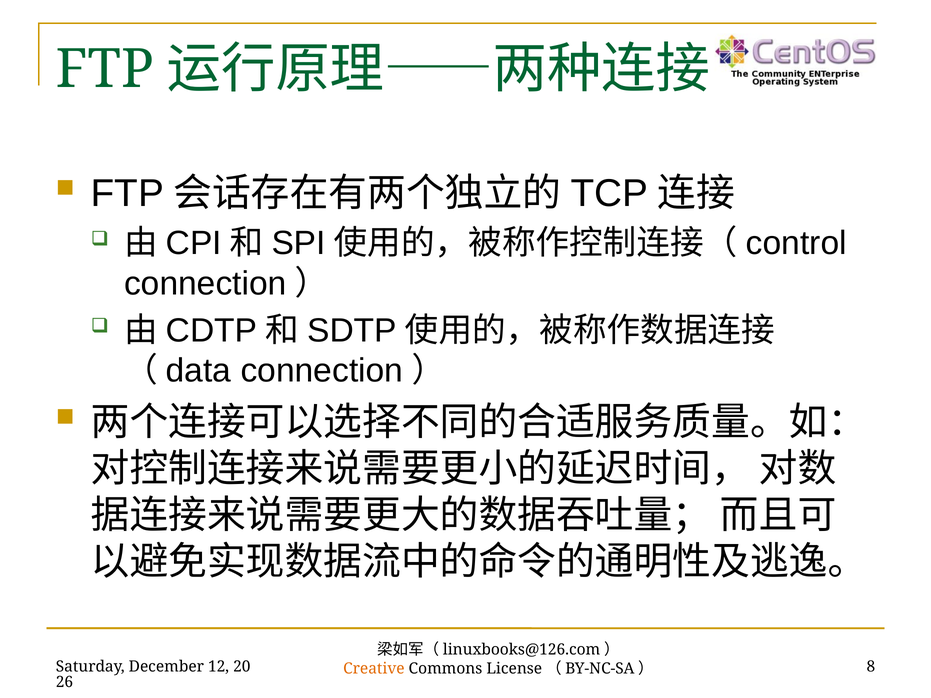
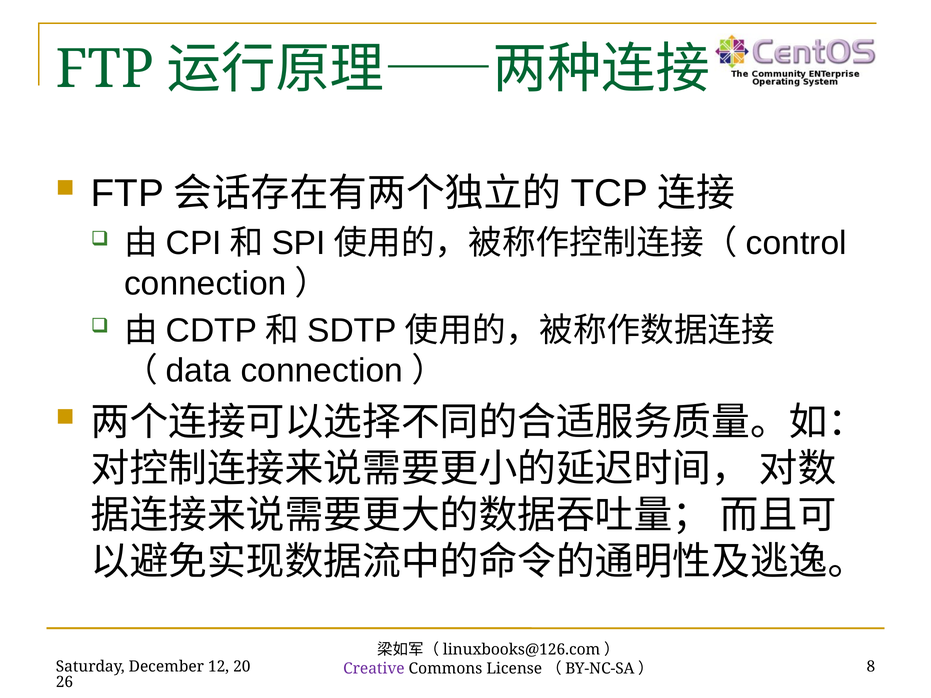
Creative colour: orange -> purple (374, 669)
